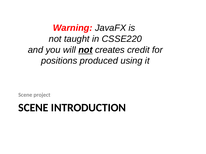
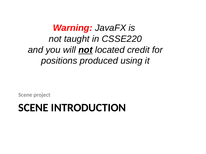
creates: creates -> located (110, 50)
